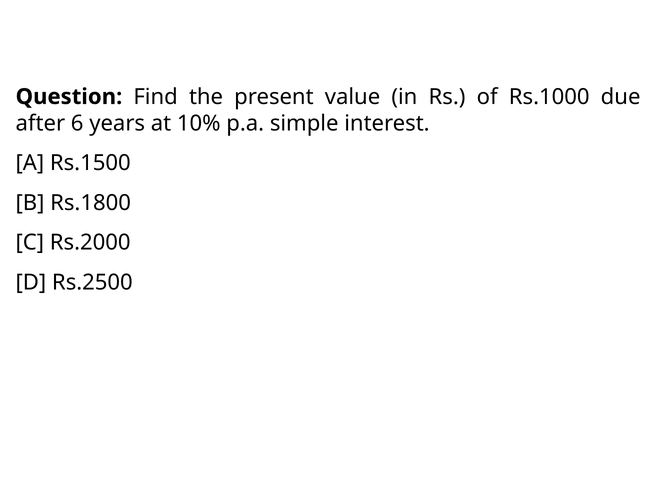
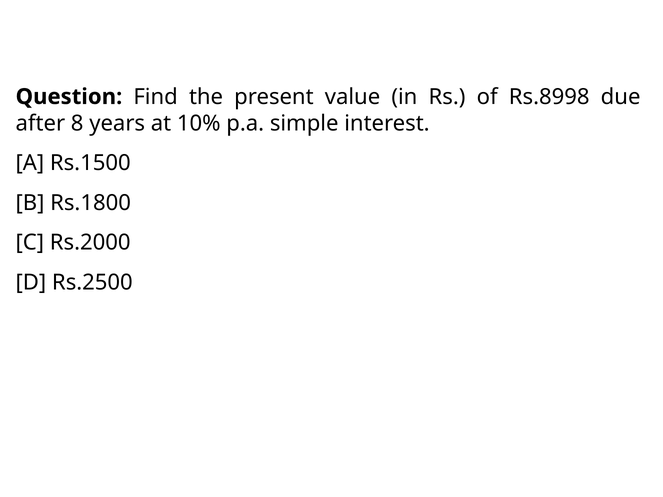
Rs.1000: Rs.1000 -> Rs.8998 (549, 97)
6: 6 -> 8 (77, 123)
